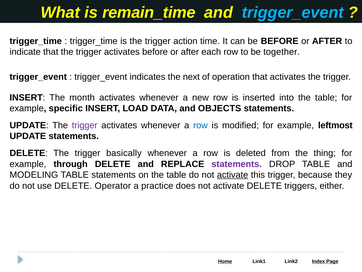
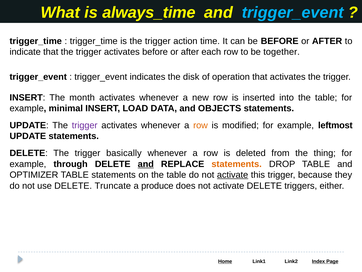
remain_time: remain_time -> always_time (149, 13)
next: next -> disk (191, 77)
specific: specific -> minimal (66, 108)
row colour: blue -> orange (200, 125)
and underline: none -> present (146, 164)
statements colour: purple -> orange (237, 164)
MODELING: MODELING -> OPTIMIZER (34, 175)
Operator: Operator -> Truncate (113, 185)
practice: practice -> produce (157, 185)
